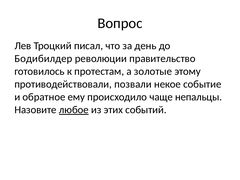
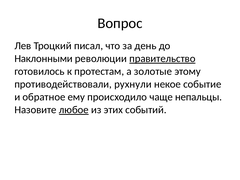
Бодибилдер: Бодибилдер -> Наклонными (44, 59)
правительство underline: none -> present (162, 59)
позвали: позвали -> рухнули (133, 84)
